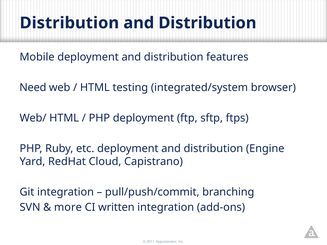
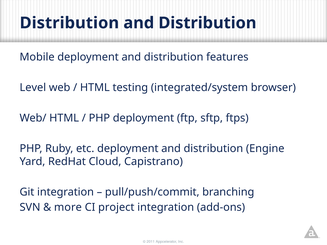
Need: Need -> Level (33, 88)
written: written -> project (116, 207)
